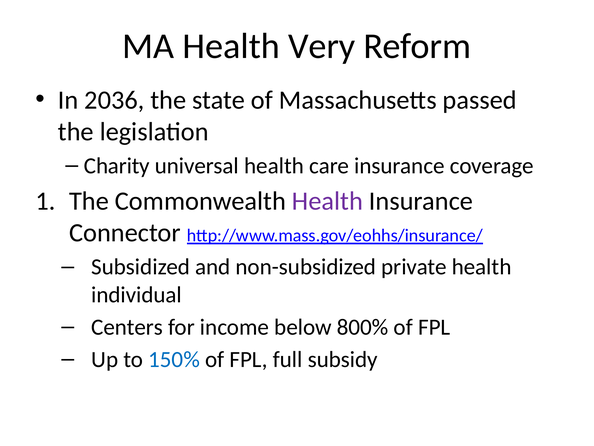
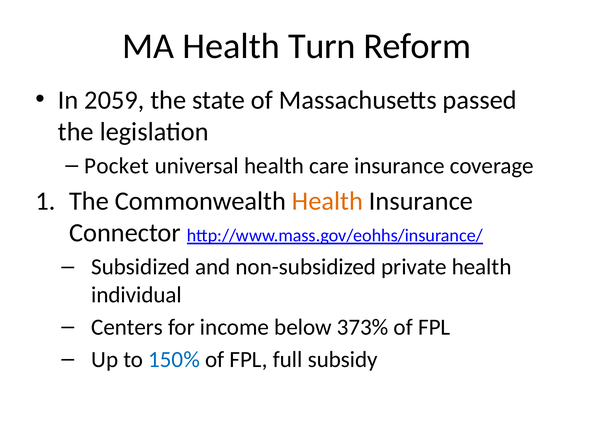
Very: Very -> Turn (322, 46)
2036: 2036 -> 2059 (114, 100)
Charity: Charity -> Pocket (117, 166)
Health colour: purple -> orange (327, 201)
800%: 800% -> 373% (363, 327)
